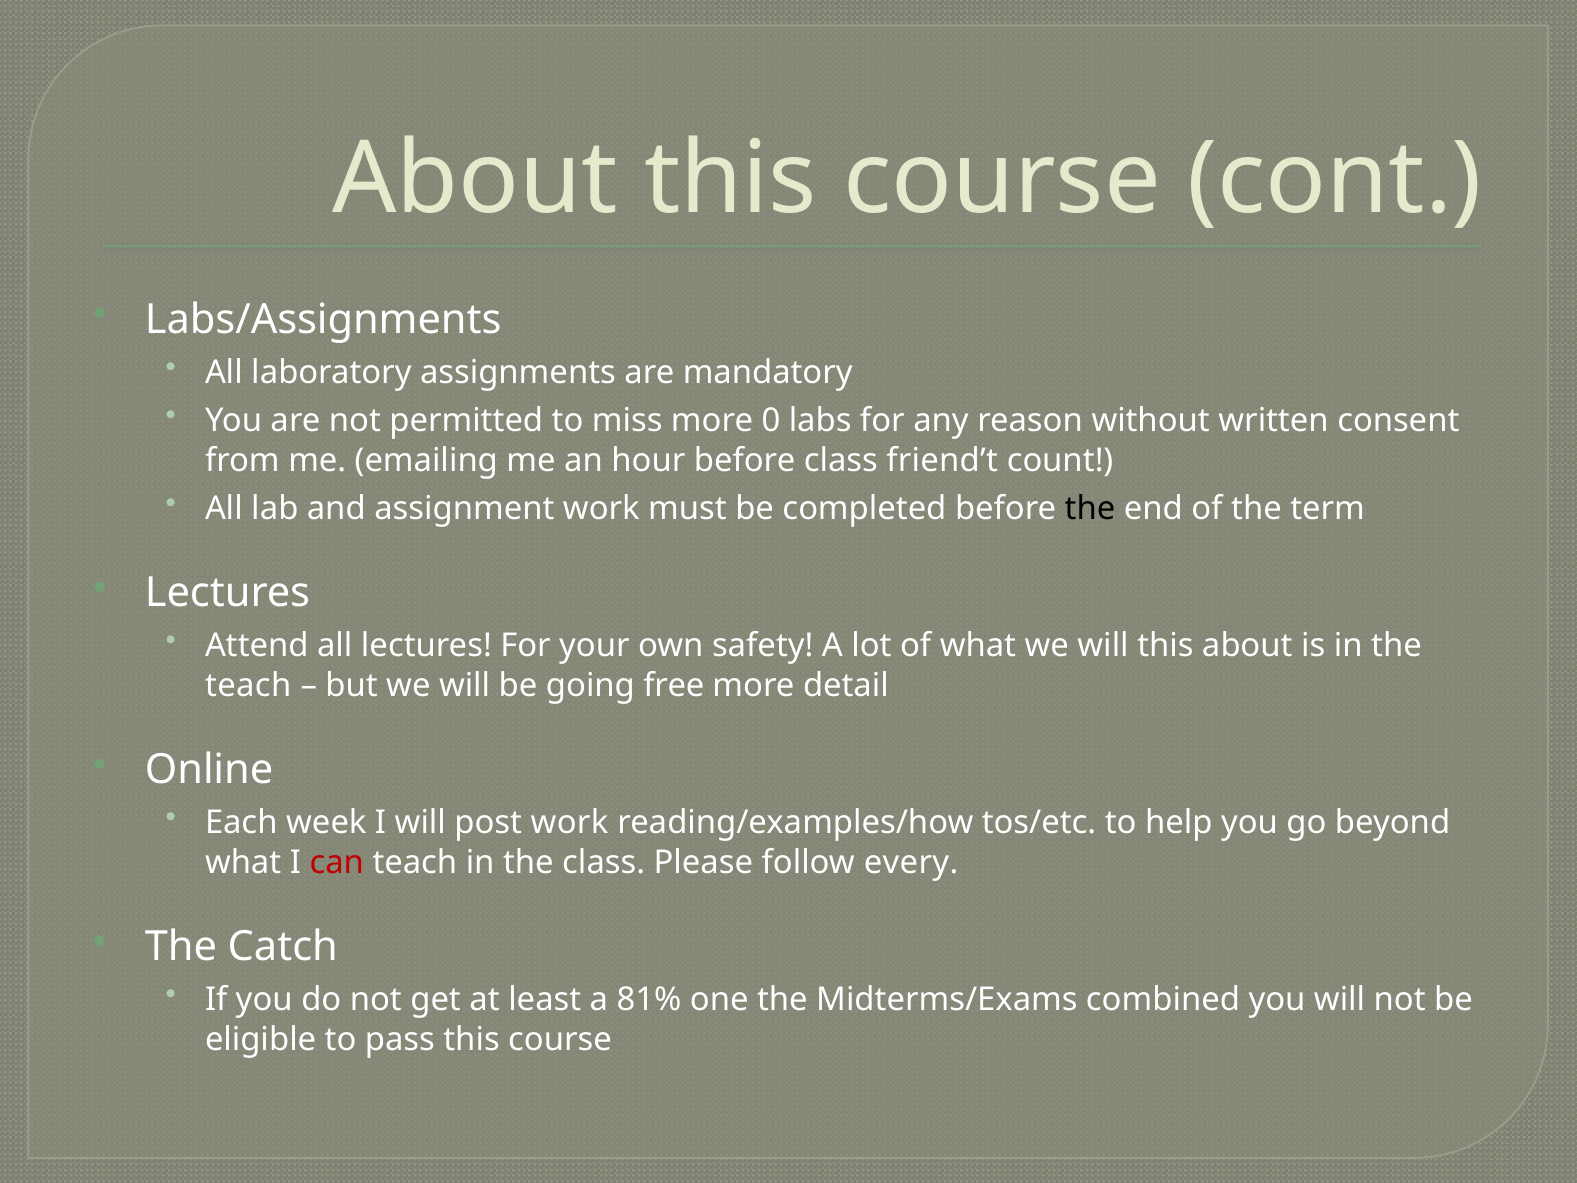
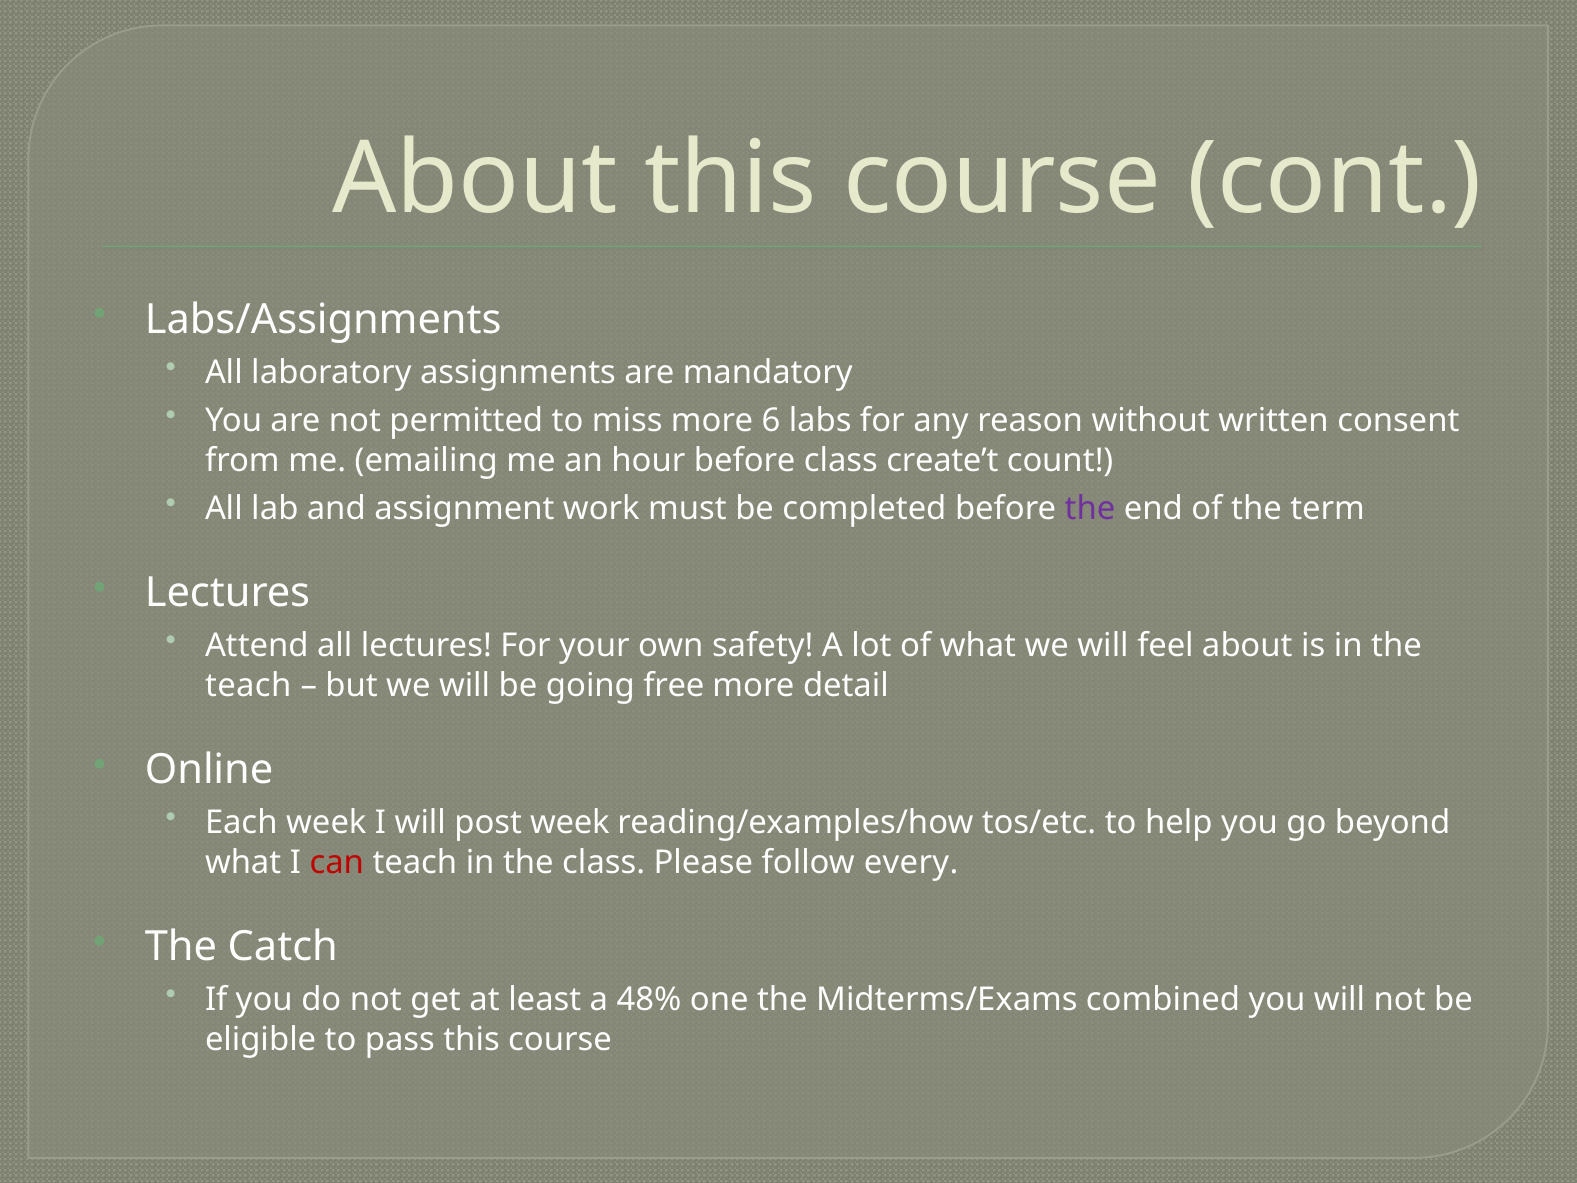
0: 0 -> 6 (771, 421)
friend’t: friend’t -> create’t (942, 460)
the colour: black -> purple (1090, 508)
will this: this -> feel (1165, 646)
post work: work -> week (570, 823)
81%: 81% -> 48% (649, 1000)
